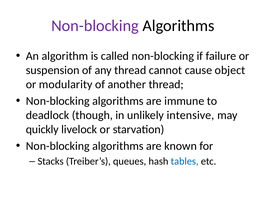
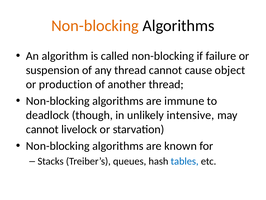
Non-blocking colour: purple -> orange (95, 26)
modularity: modularity -> production (66, 84)
quickly: quickly -> cannot (42, 129)
